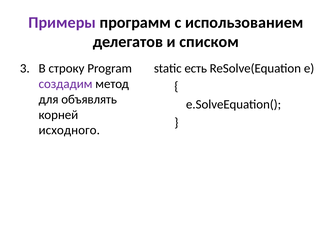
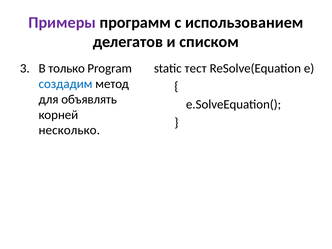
строку: строку -> только (67, 68)
есть: есть -> тест (196, 68)
создадим colour: purple -> blue (66, 84)
исходного: исходного -> несколько (69, 130)
